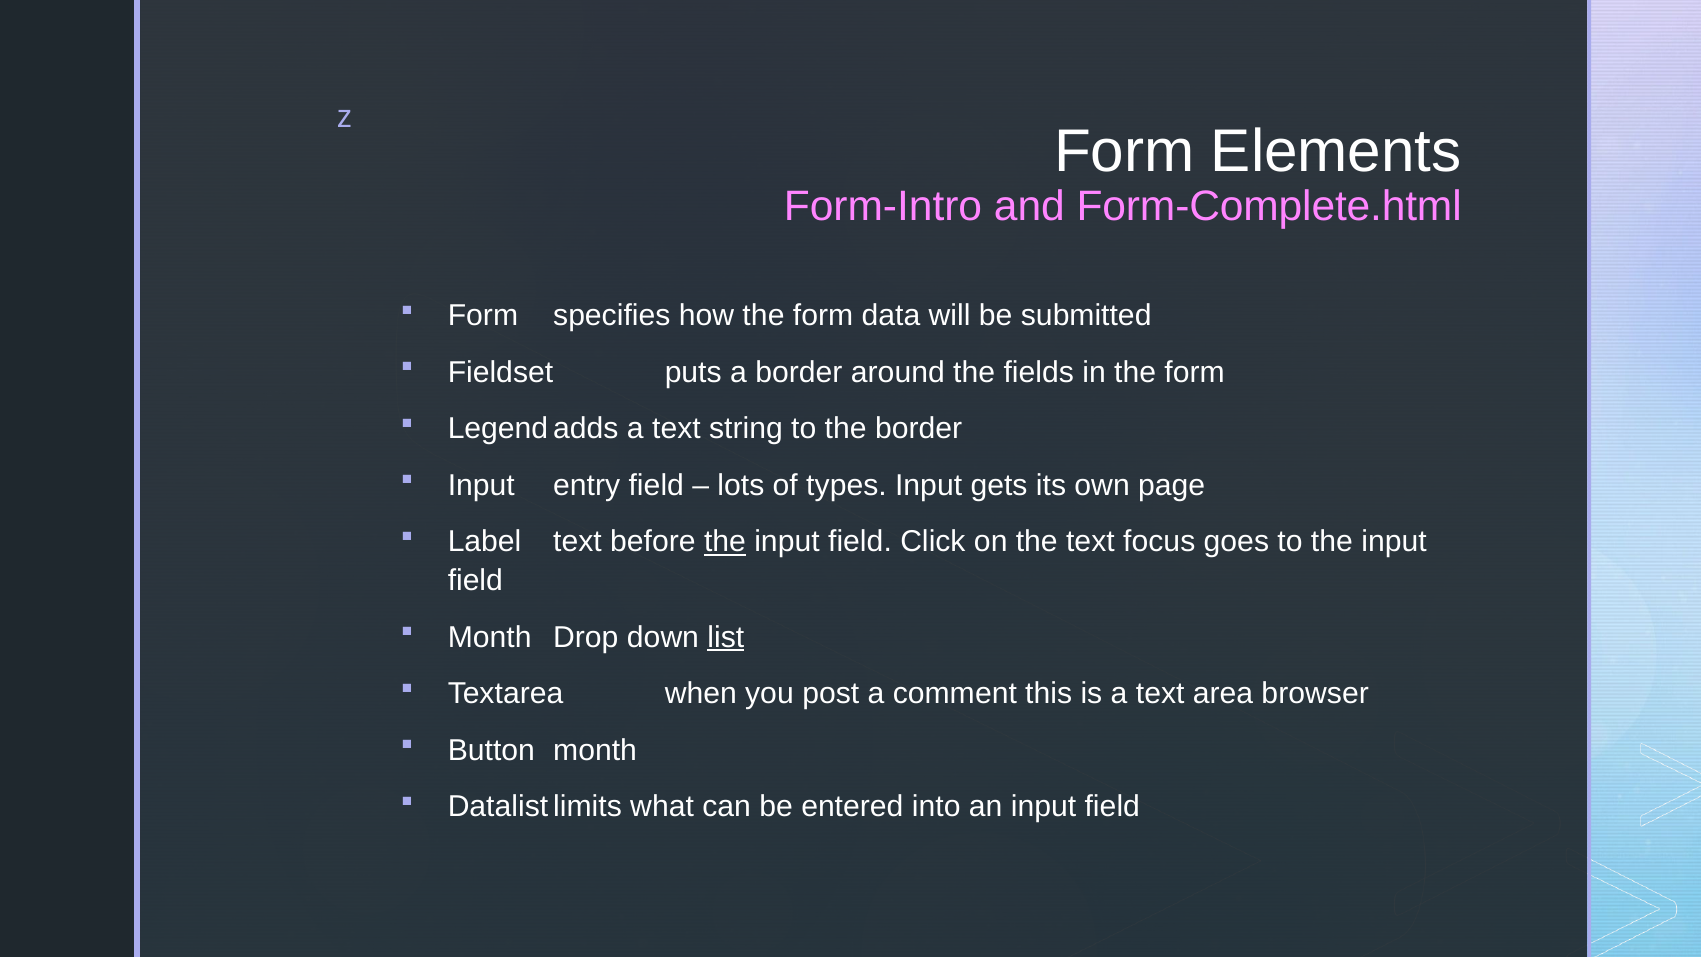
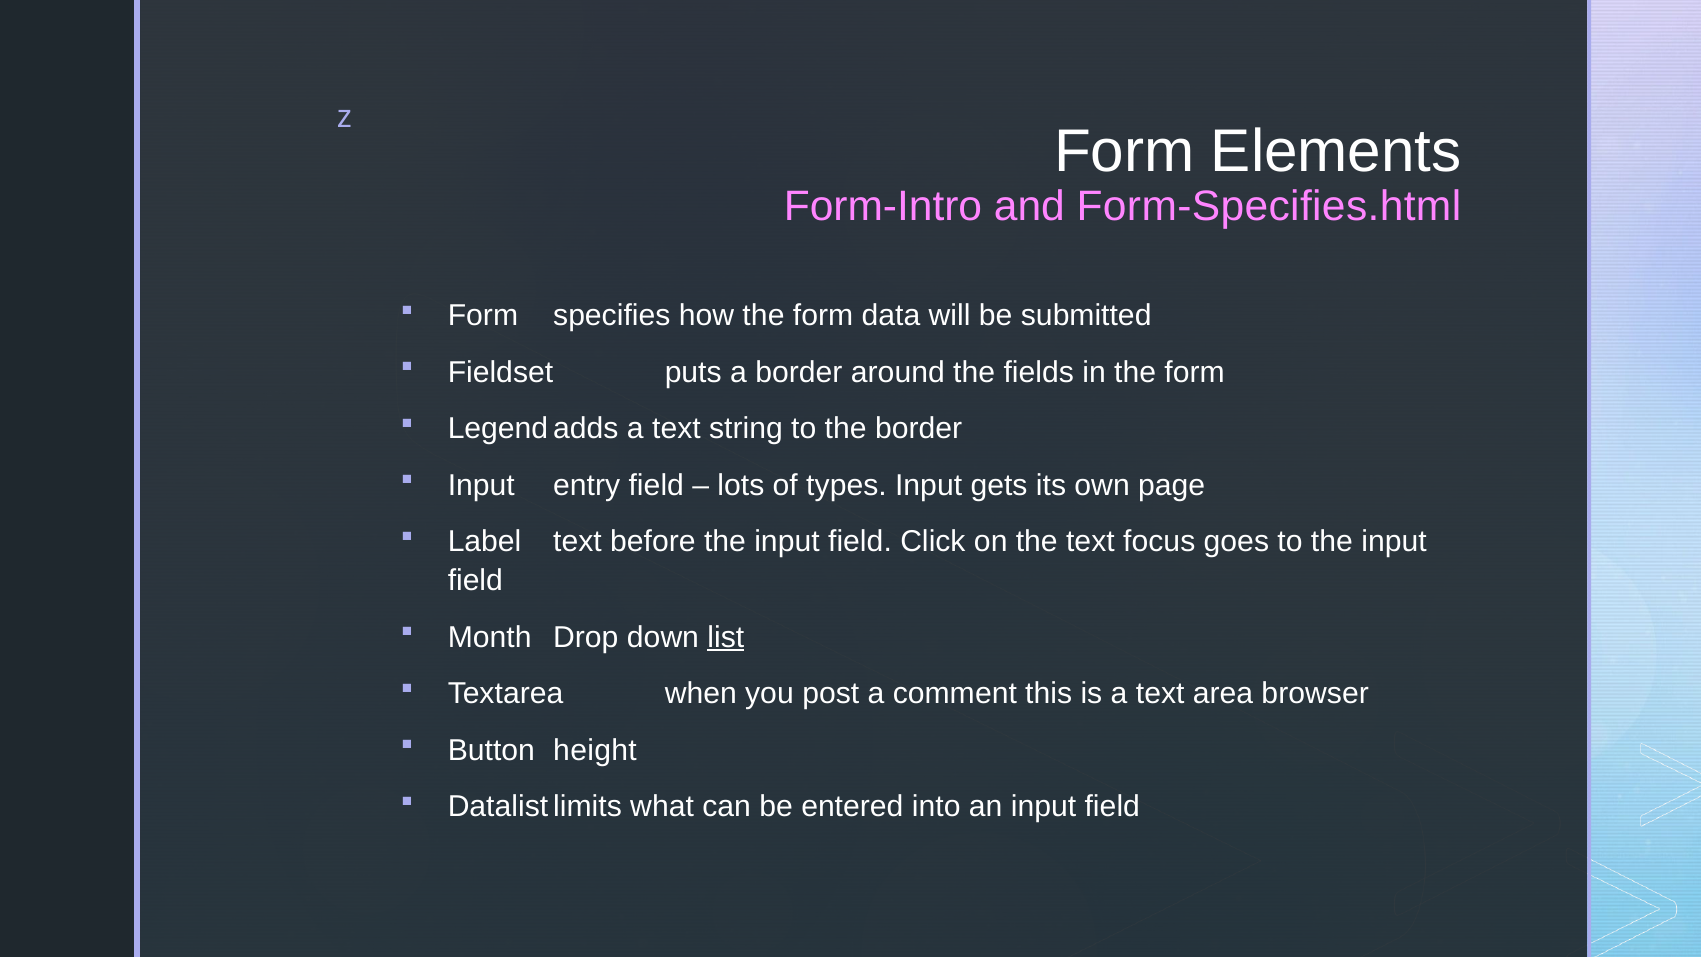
Form-Complete.html: Form-Complete.html -> Form-Specifies.html (1269, 207)
the underline: present -> none (725, 542)
Button month: month -> height (595, 750)
